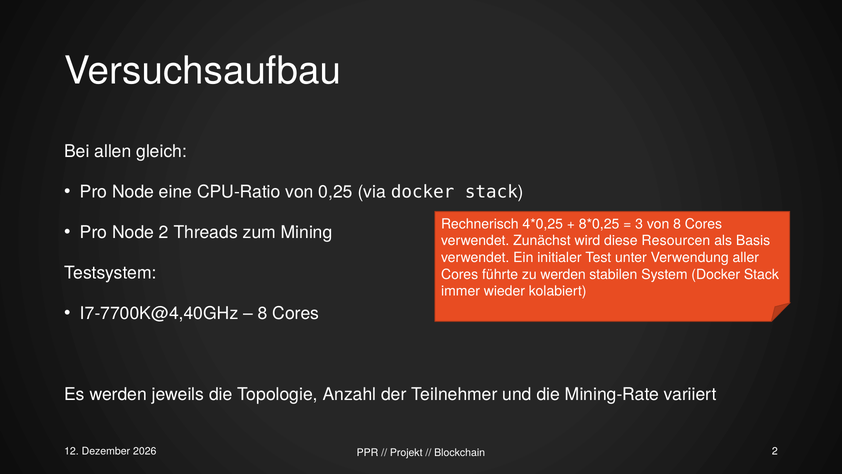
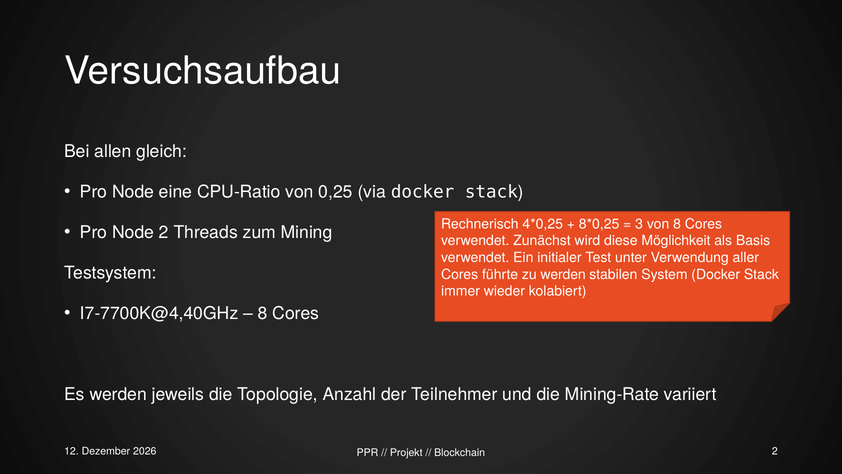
Resourcen: Resourcen -> Möglichkeit (676, 241)
